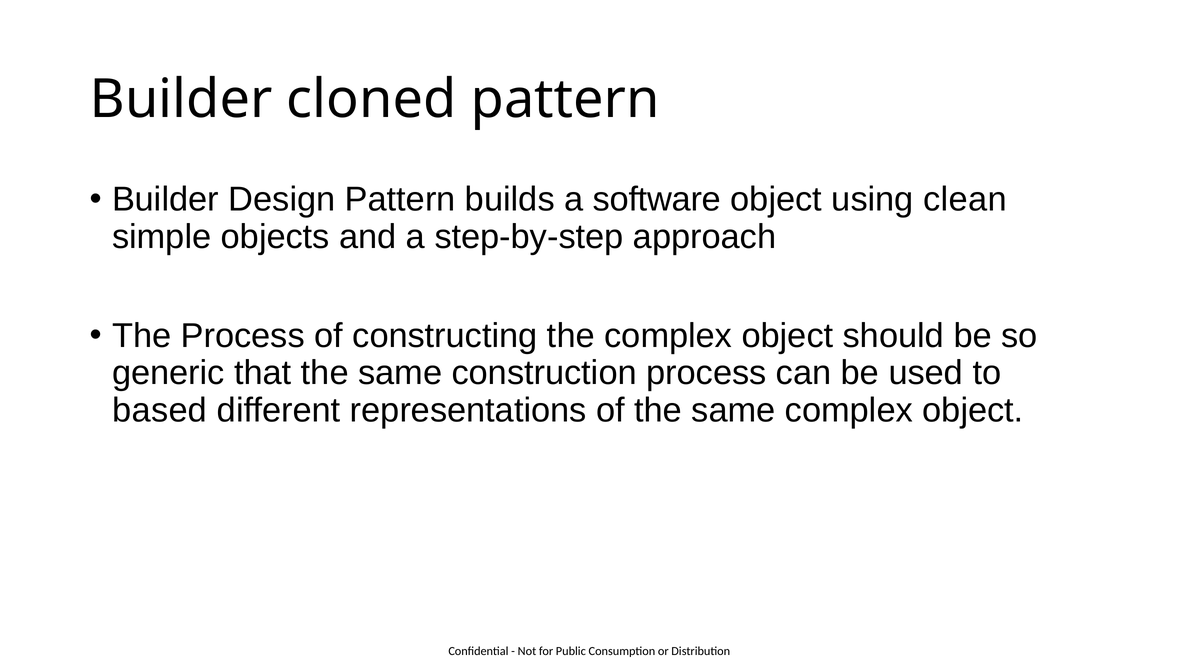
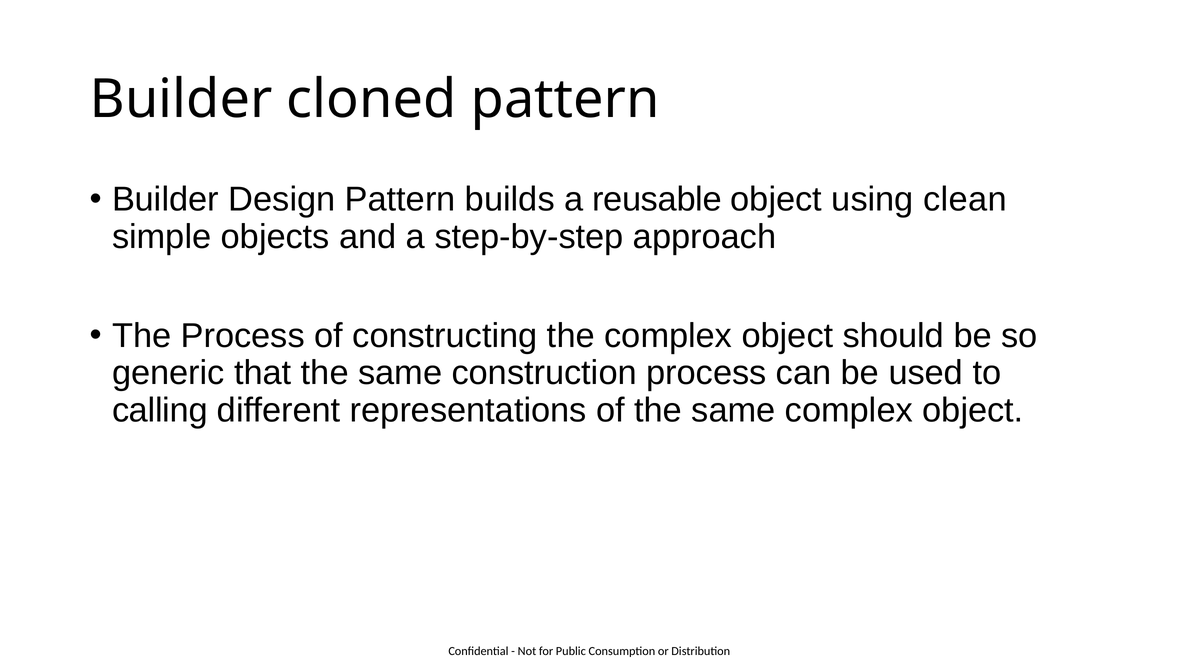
software: software -> reusable (657, 200)
based: based -> calling (160, 410)
